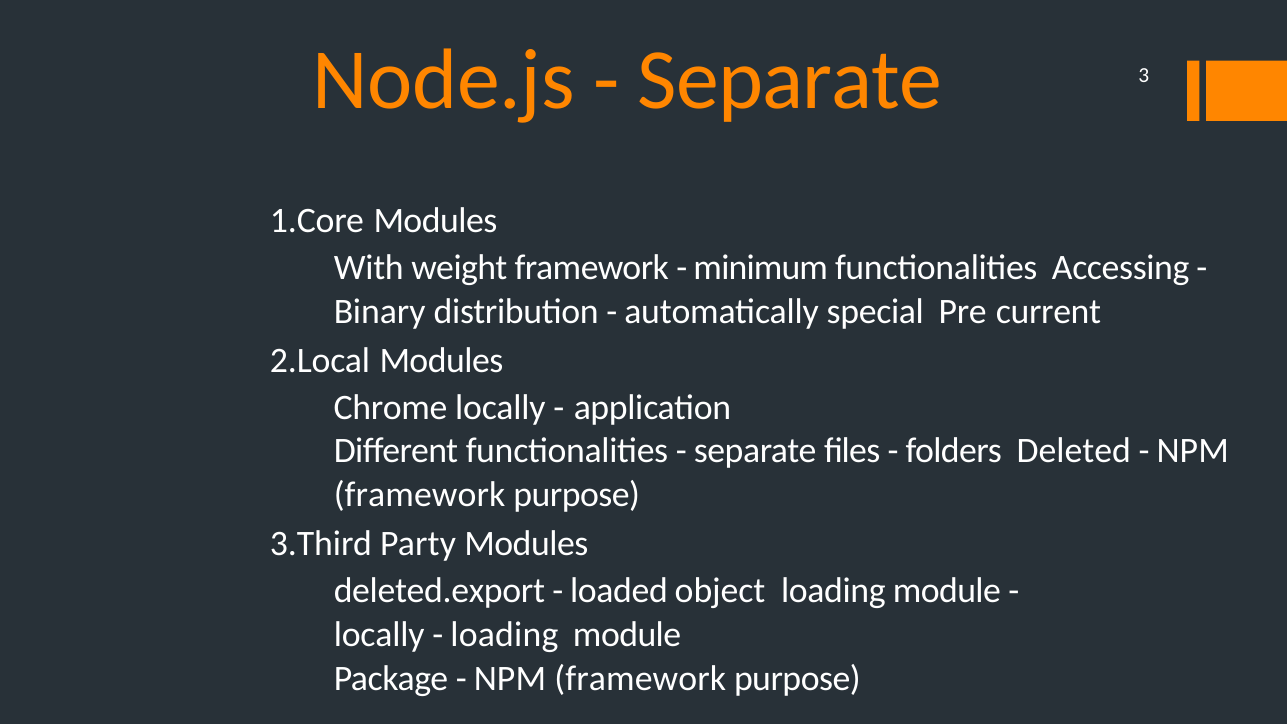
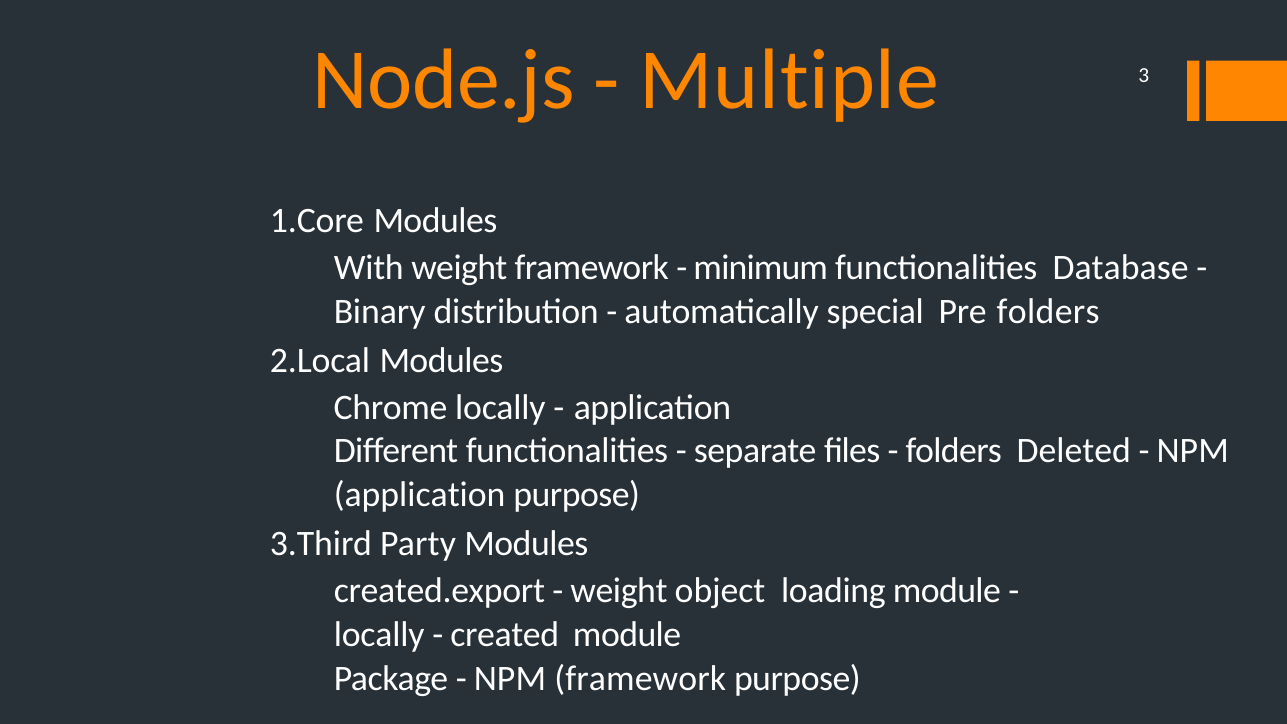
Separate: Separate -> Multiple (789, 80)
Accessing: Accessing -> Database (1121, 268)
Pre current: current -> folders (1048, 311)
framework: framework -> application (420, 495)
deleted.export: deleted.export -> created.export (439, 591)
loaded: loaded -> weight (619, 591)
loading: loading -> created (505, 635)
